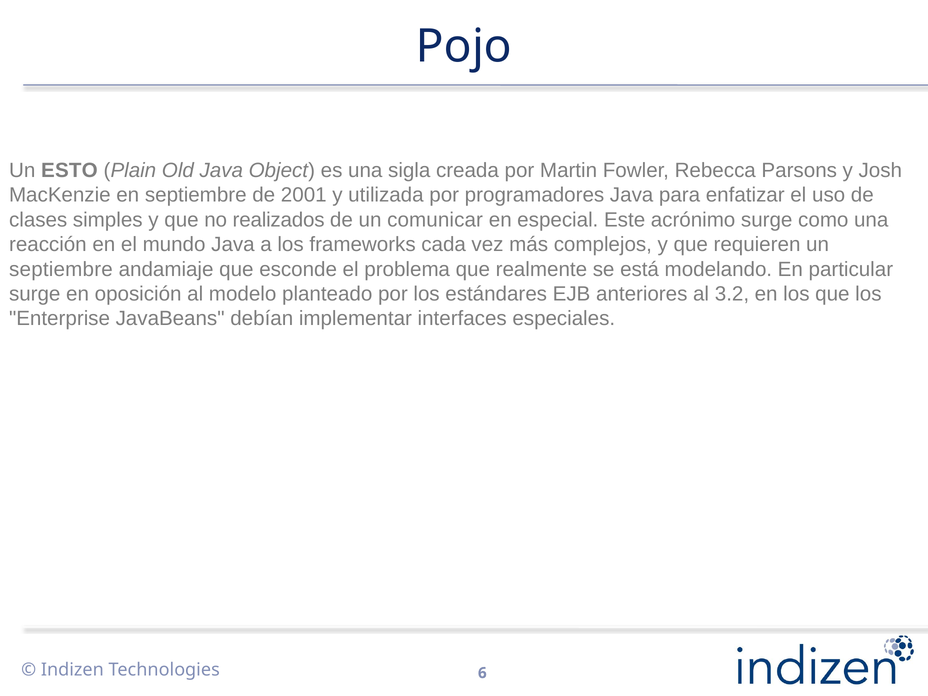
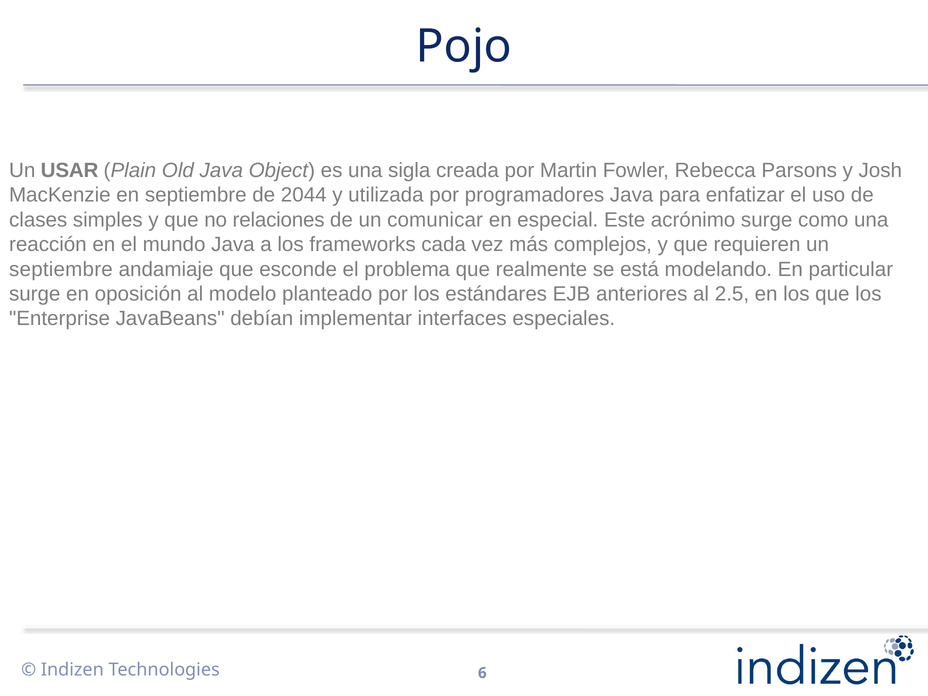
ESTO: ESTO -> USAR (70, 170)
2001: 2001 -> 2044 (304, 195)
realizados: realizados -> relaciones (279, 220)
3.2: 3.2 -> 2.5 (732, 294)
